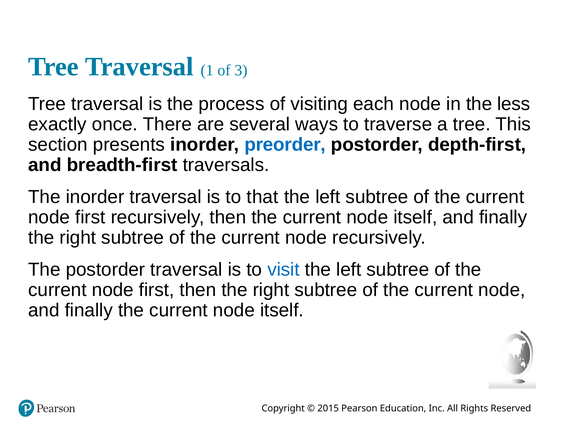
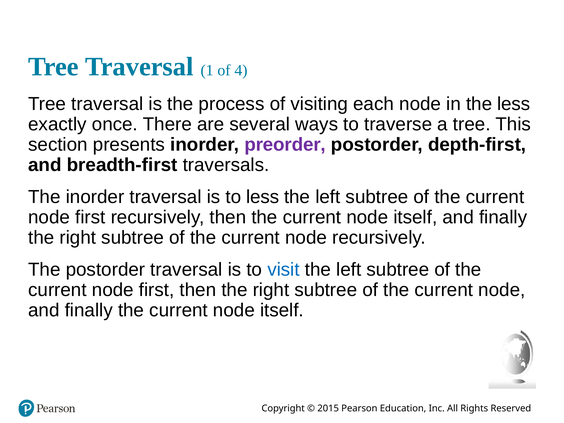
3: 3 -> 4 (241, 70)
preorder colour: blue -> purple (285, 145)
to that: that -> less (263, 197)
